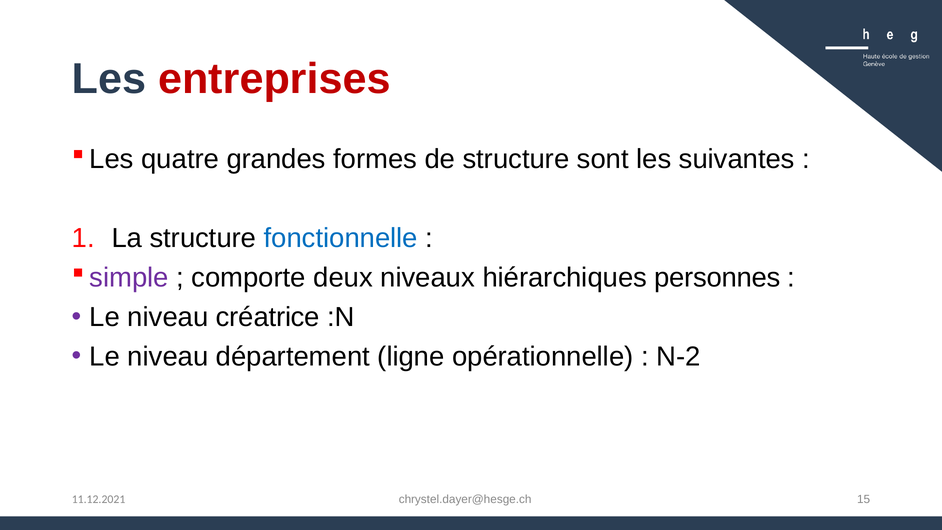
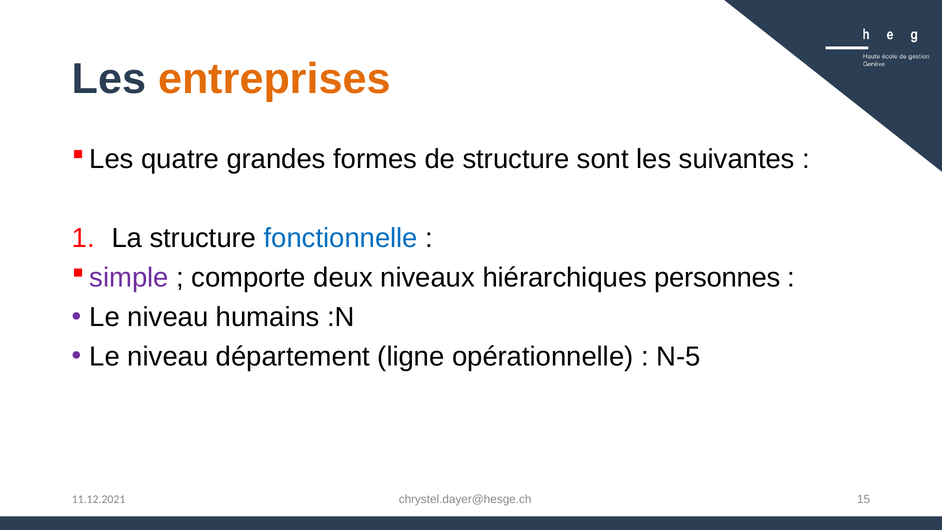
entreprises colour: red -> orange (274, 79)
créatrice: créatrice -> humains (268, 317)
N-2: N-2 -> N-5 (678, 356)
